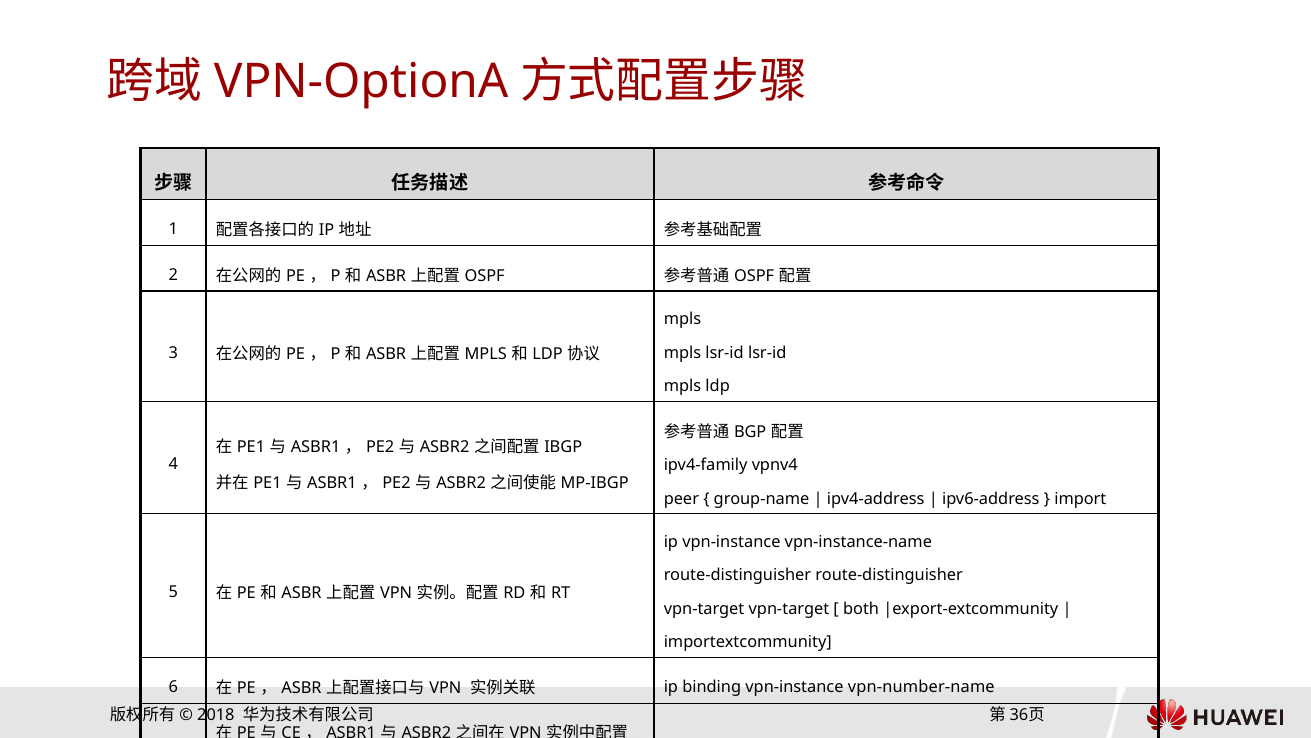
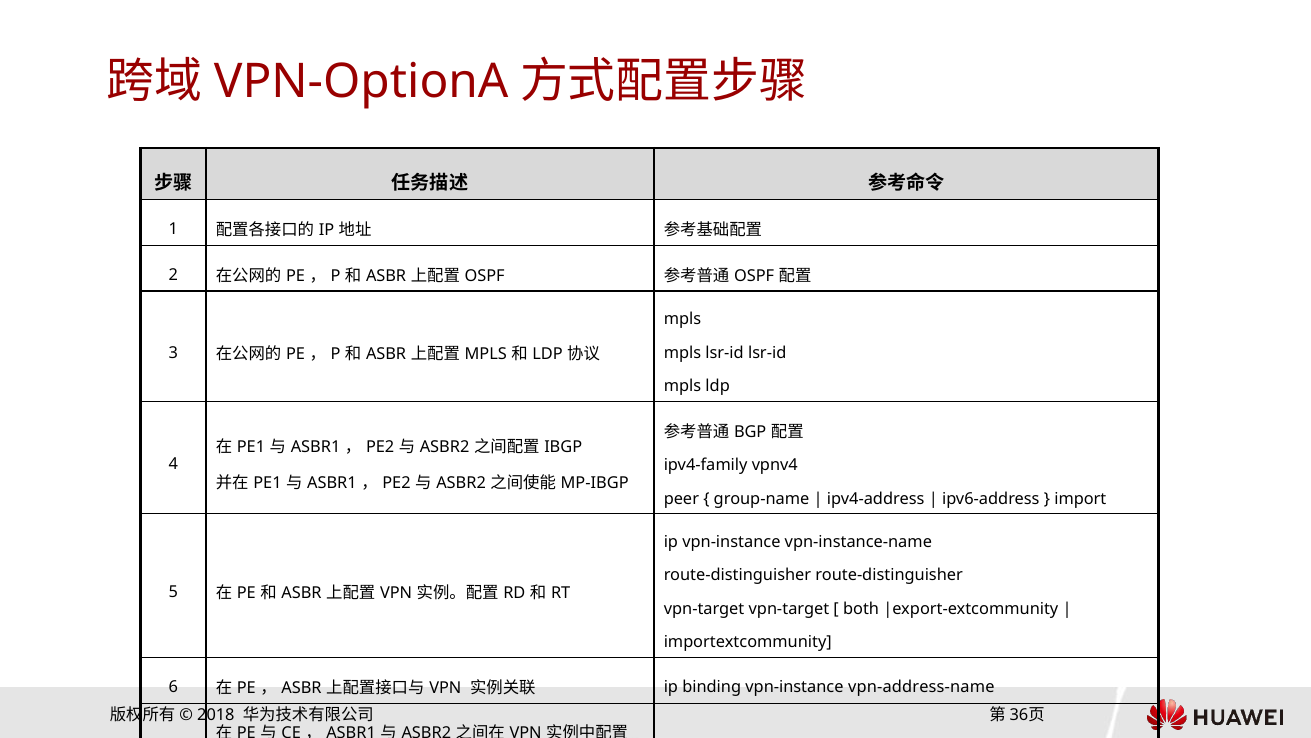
vpn-number-name: vpn-number-name -> vpn-address-name (921, 686)
